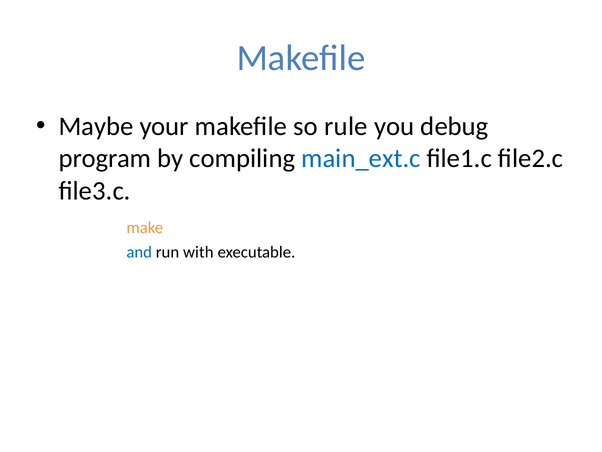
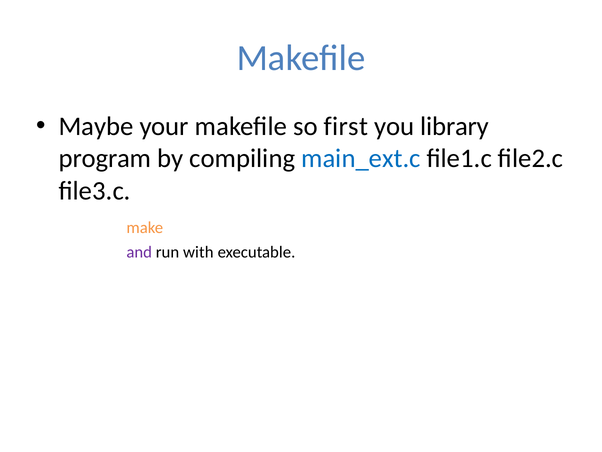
rule: rule -> first (346, 126)
debug: debug -> library (455, 126)
and colour: blue -> purple (139, 252)
